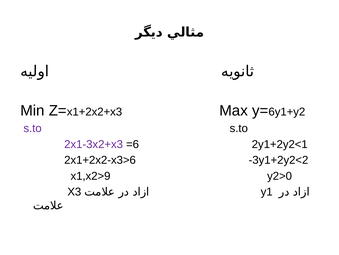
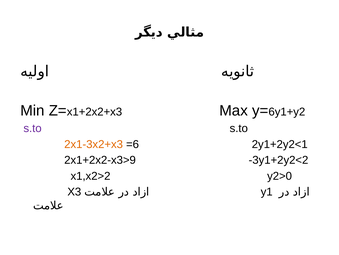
2x1-3x2+x3 colour: purple -> orange (94, 144)
2x1+2x2-x3>6: 2x1+2x2-x3>6 -> 2x1+2x2-x3>9 (100, 160)
x1,x2>9: x1,x2>9 -> x1,x2>2 (90, 176)
